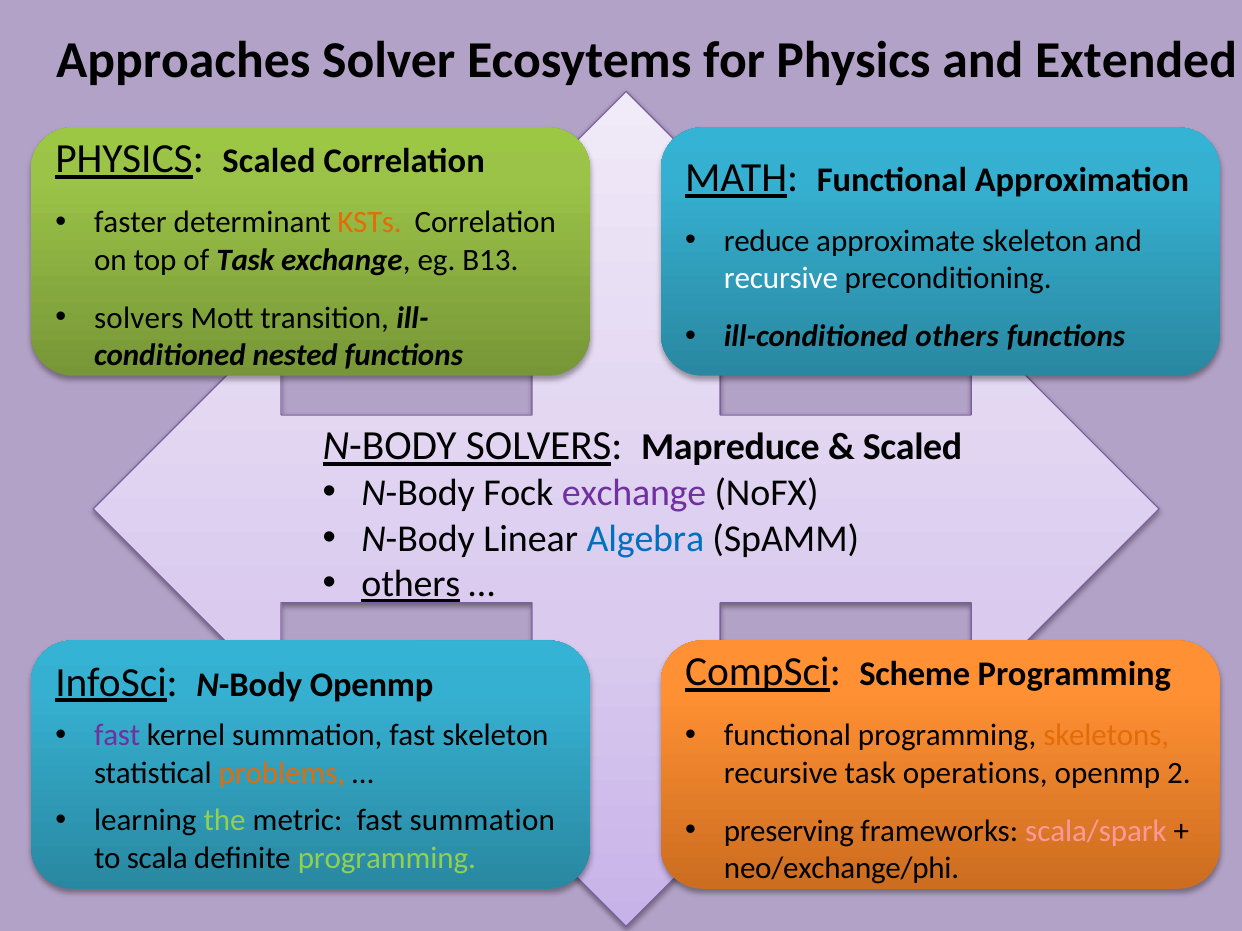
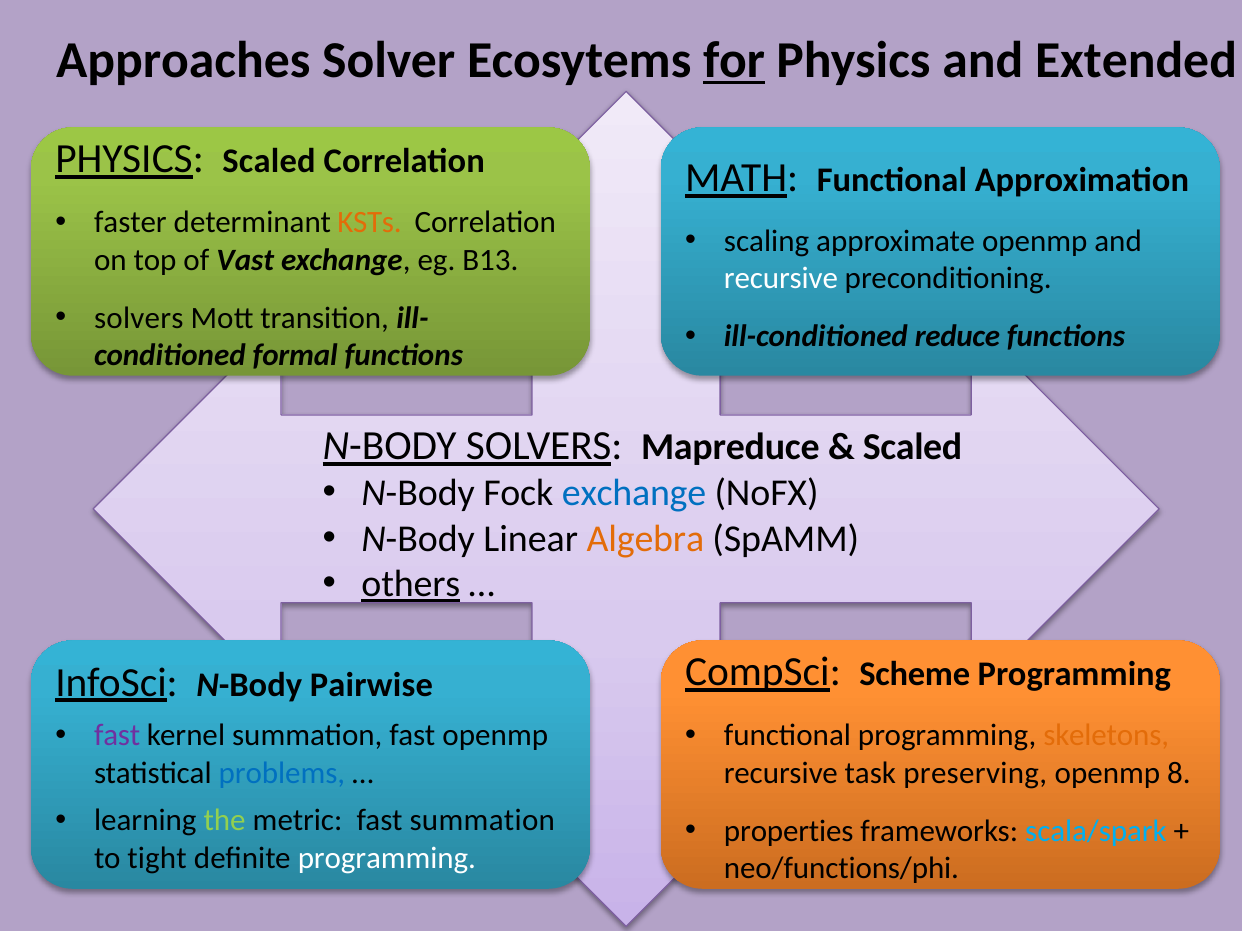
for underline: none -> present (734, 60)
reduce: reduce -> scaling (767, 241)
approximate skeleton: skeleton -> openmp (1035, 241)
of Task: Task -> Vast (245, 260)
ill-conditioned others: others -> reduce (957, 337)
nested: nested -> formal (295, 355)
exchange colour: purple -> blue (634, 493)
Algebra colour: blue -> orange (645, 539)
N-Body Openmp: Openmp -> Pairwise (371, 685)
fast skeleton: skeleton -> openmp (495, 736)
problems colour: orange -> blue (282, 773)
operations: operations -> preserving (975, 773)
2: 2 -> 8 (1179, 773)
preserving: preserving -> properties (789, 831)
scala/spark colour: pink -> light blue (1096, 831)
scala: scala -> tight (157, 858)
programming colour: light green -> white (387, 858)
neo/exchange/phi: neo/exchange/phi -> neo/functions/phi (842, 869)
